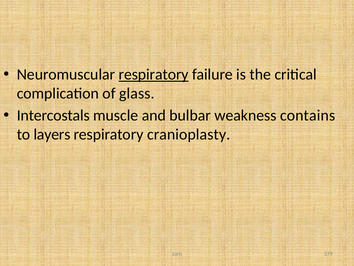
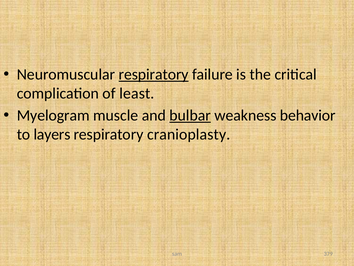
glass: glass -> least (137, 93)
Intercostals: Intercostals -> Myelogram (53, 115)
bulbar underline: none -> present (190, 115)
contains: contains -> behavior (308, 115)
